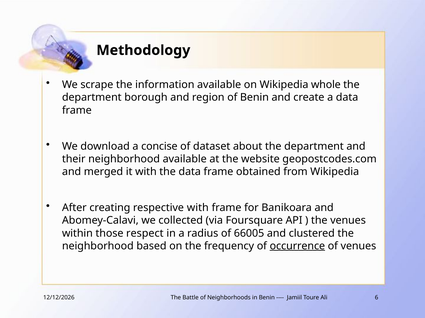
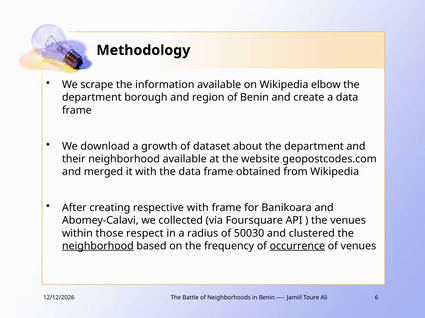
whole: whole -> elbow (326, 85)
concise: concise -> growth (159, 147)
66005: 66005 -> 50030 (249, 234)
neighborhood underline: none -> present (98, 246)
